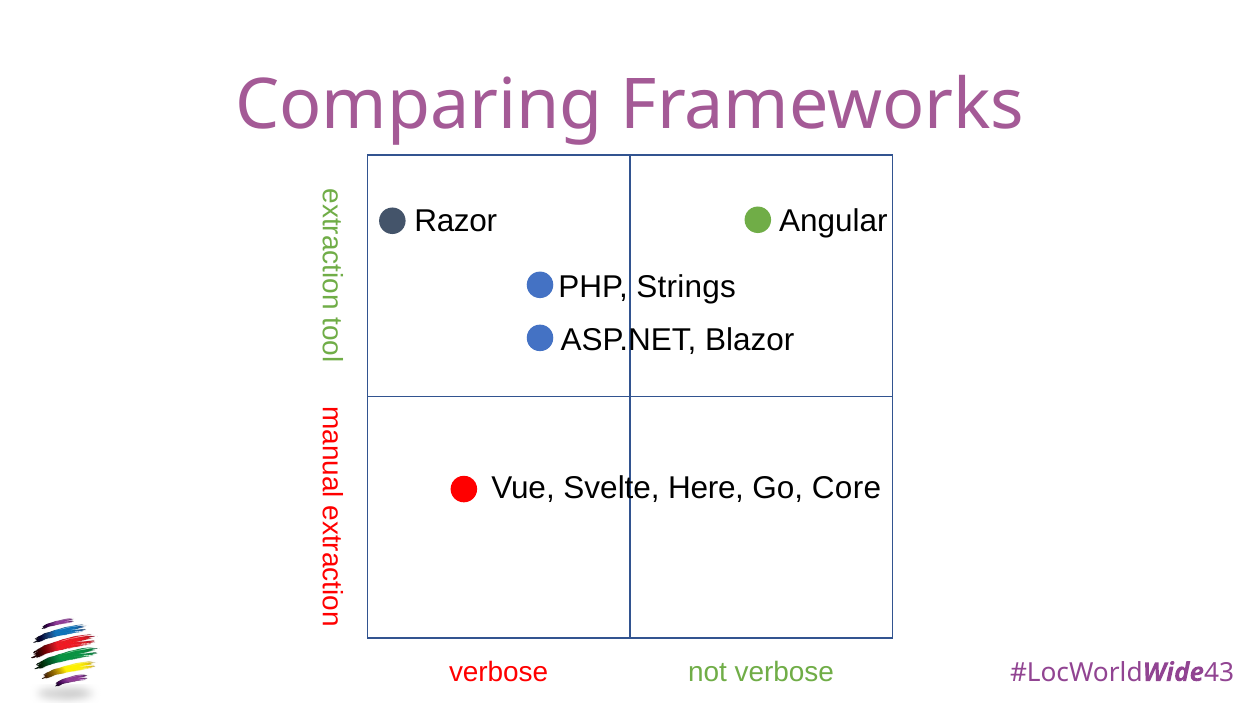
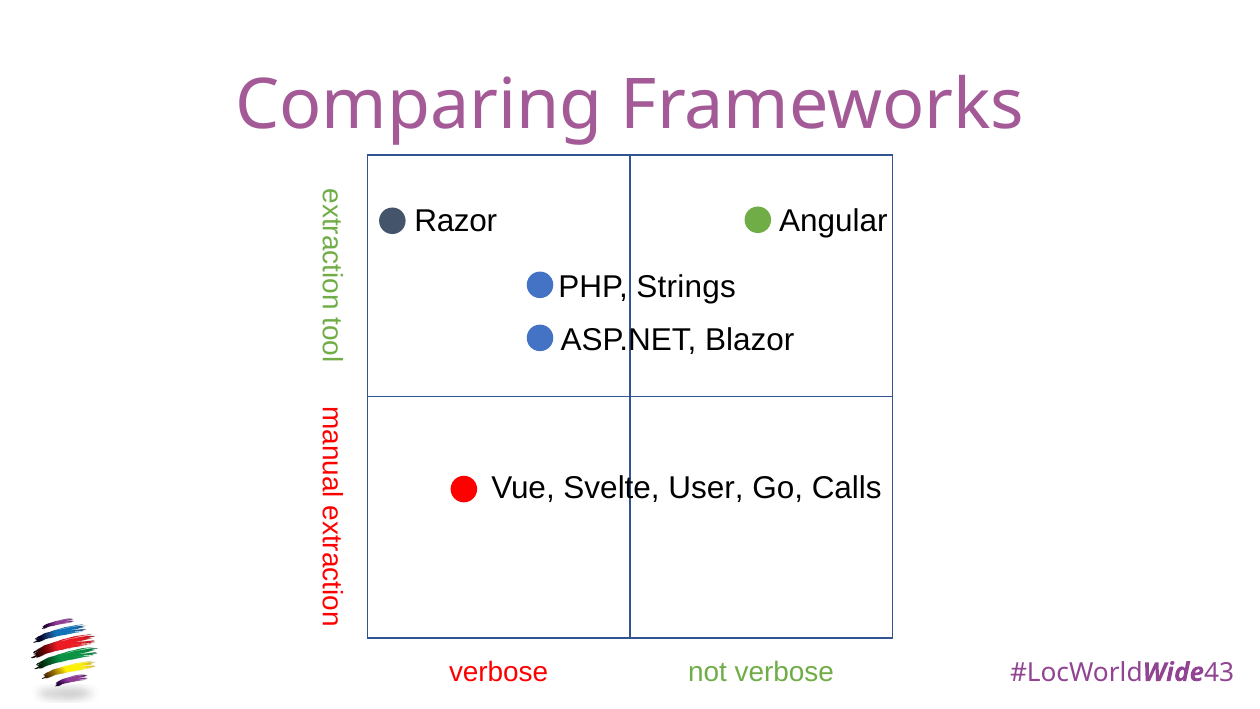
Here: Here -> User (706, 488)
Core: Core -> Calls (847, 488)
